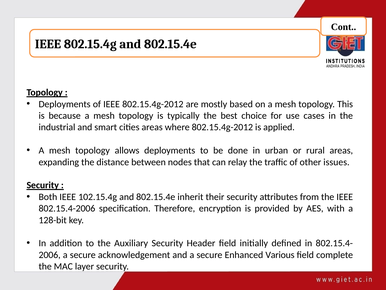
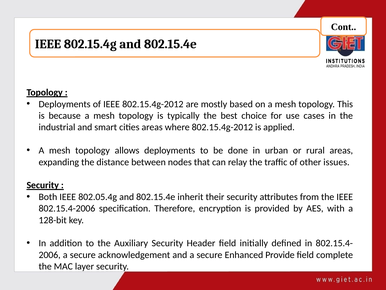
102.15.4g: 102.15.4g -> 802.05.4g (98, 197)
Various: Various -> Provide (280, 254)
